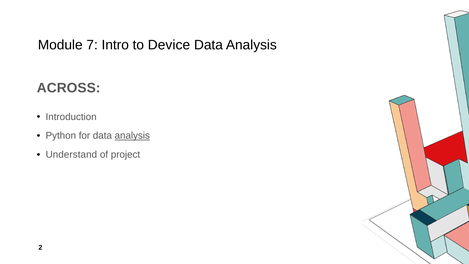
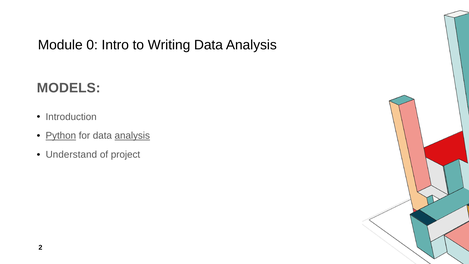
7: 7 -> 0 (92, 45)
Device: Device -> Writing (169, 45)
ACROSS: ACROSS -> MODELS (69, 88)
Python underline: none -> present (61, 136)
